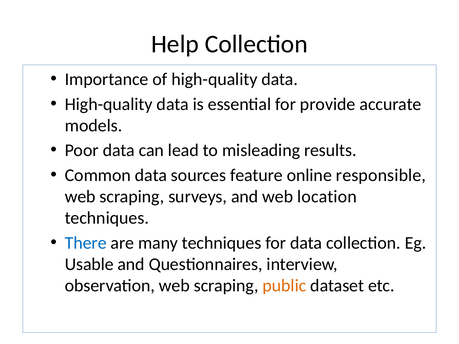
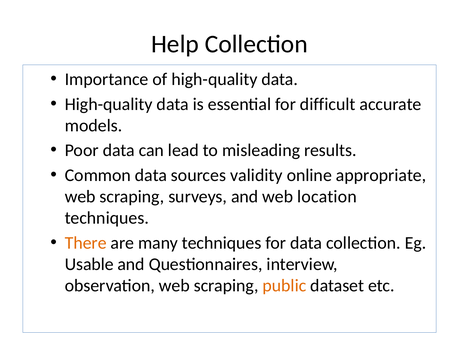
provide: provide -> difficult (328, 104)
feature: feature -> validity (256, 175)
responsible: responsible -> appropriate (381, 175)
There colour: blue -> orange (86, 243)
